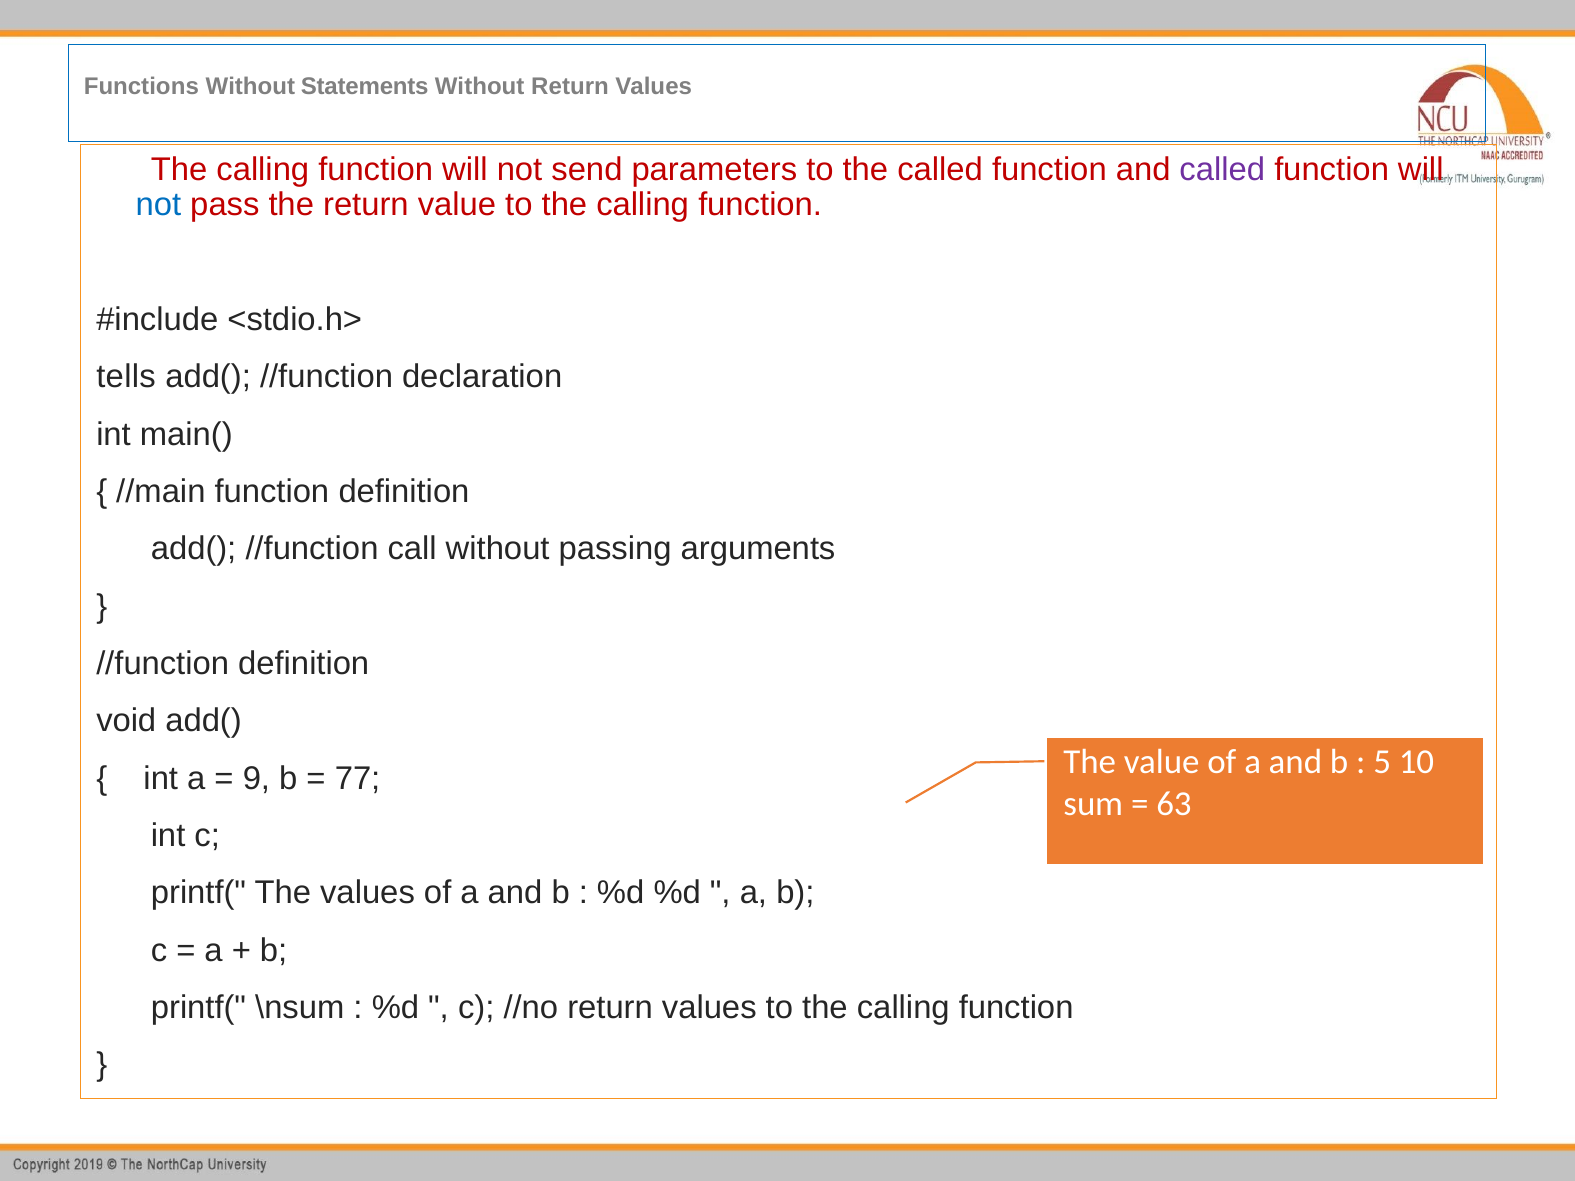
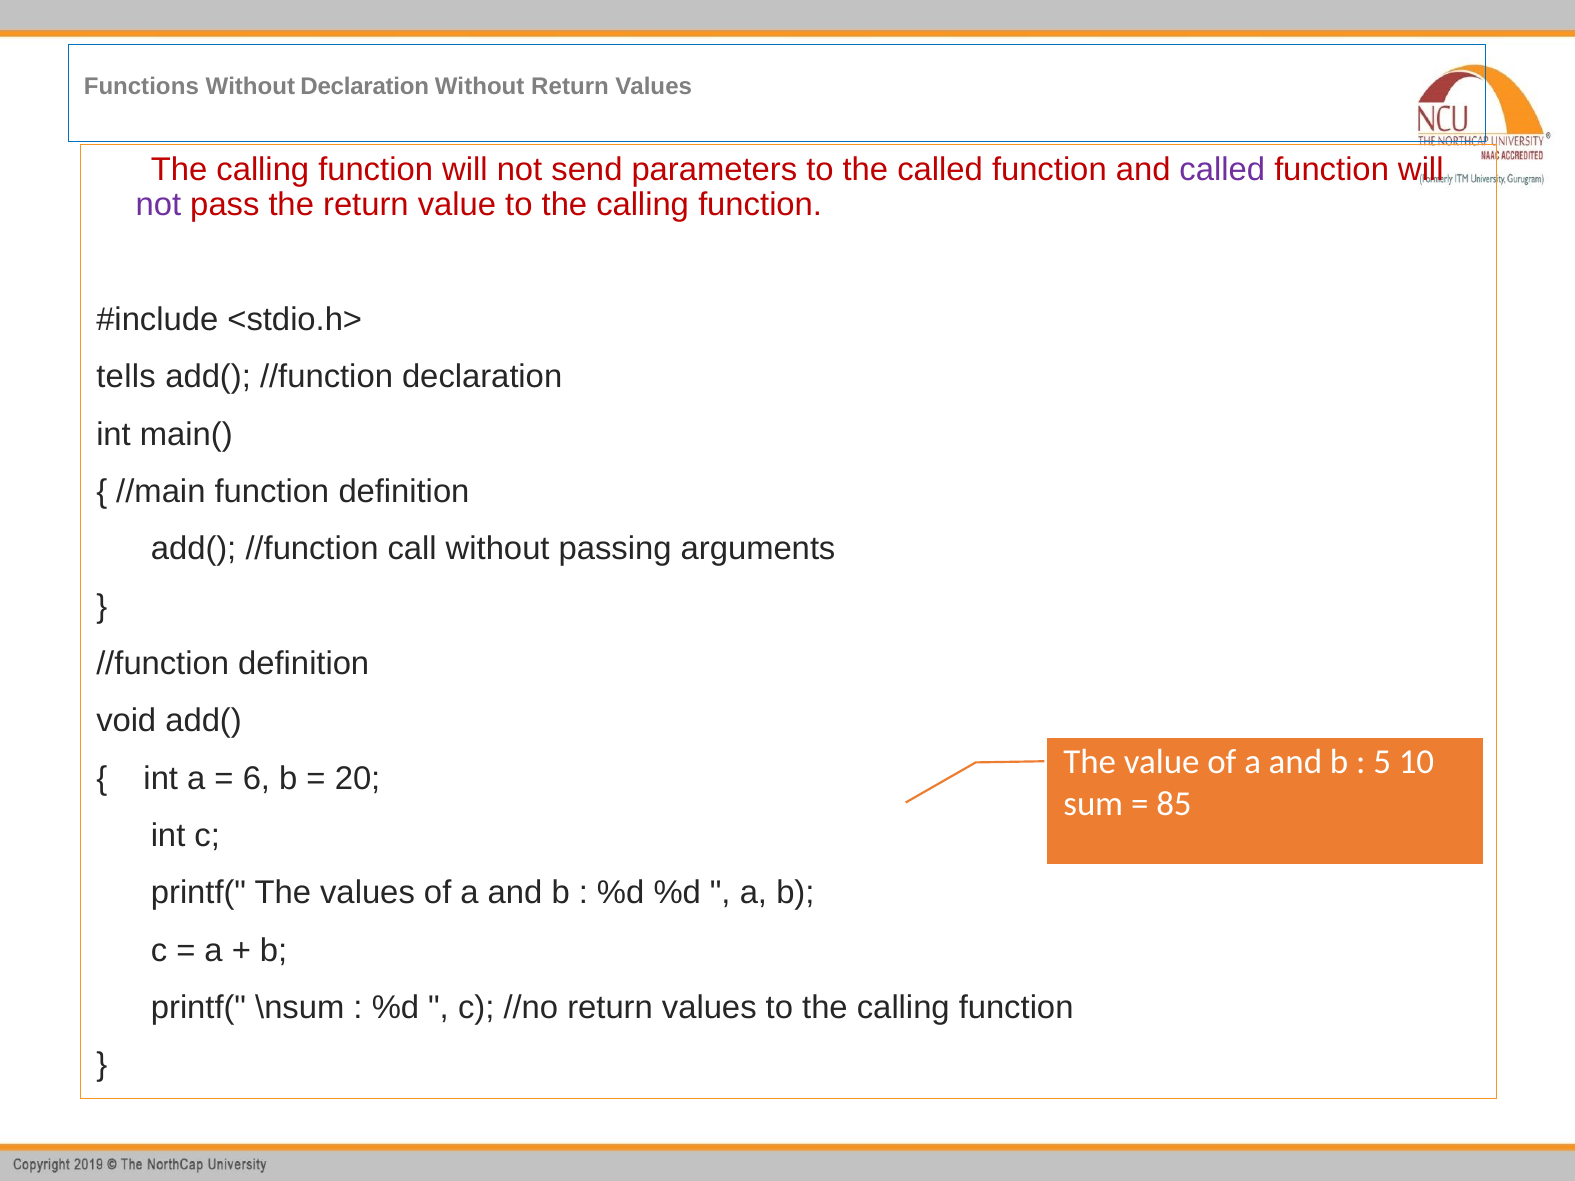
Without Statements: Statements -> Declaration (365, 87)
not colour: blue -> purple (158, 205)
9: 9 -> 6 (256, 778)
77: 77 -> 20 (358, 778)
63: 63 -> 85 (1174, 804)
